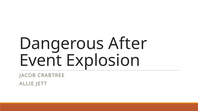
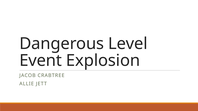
After: After -> Level (128, 44)
